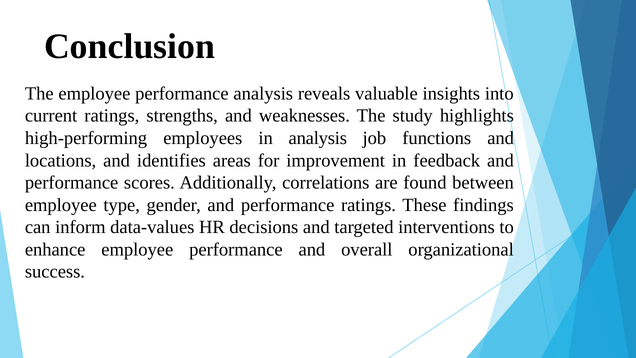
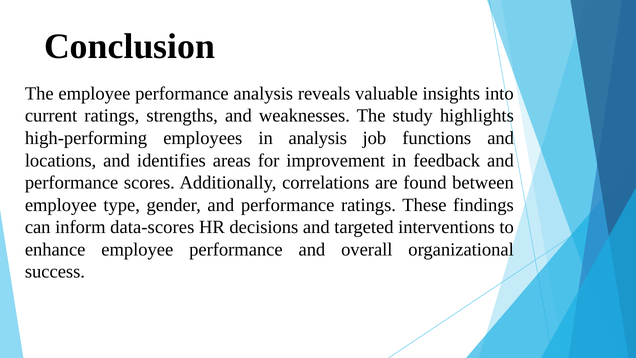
data-values: data-values -> data-scores (152, 227)
